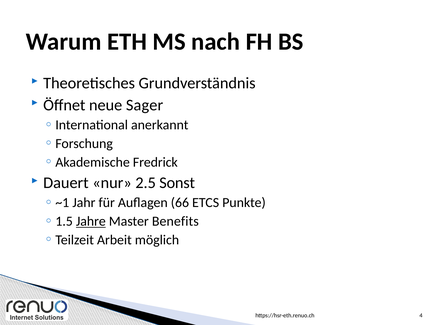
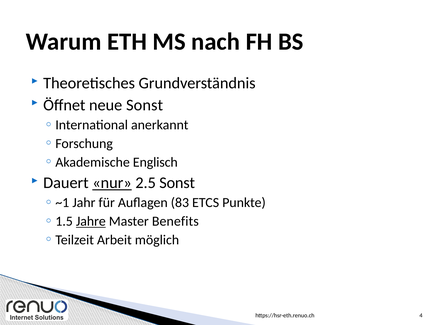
neue Sager: Sager -> Sonst (145, 105)
Fredrick: Fredrick -> Englisch (155, 162)
nur underline: none -> present (112, 183)
66: 66 -> 83 (180, 203)
